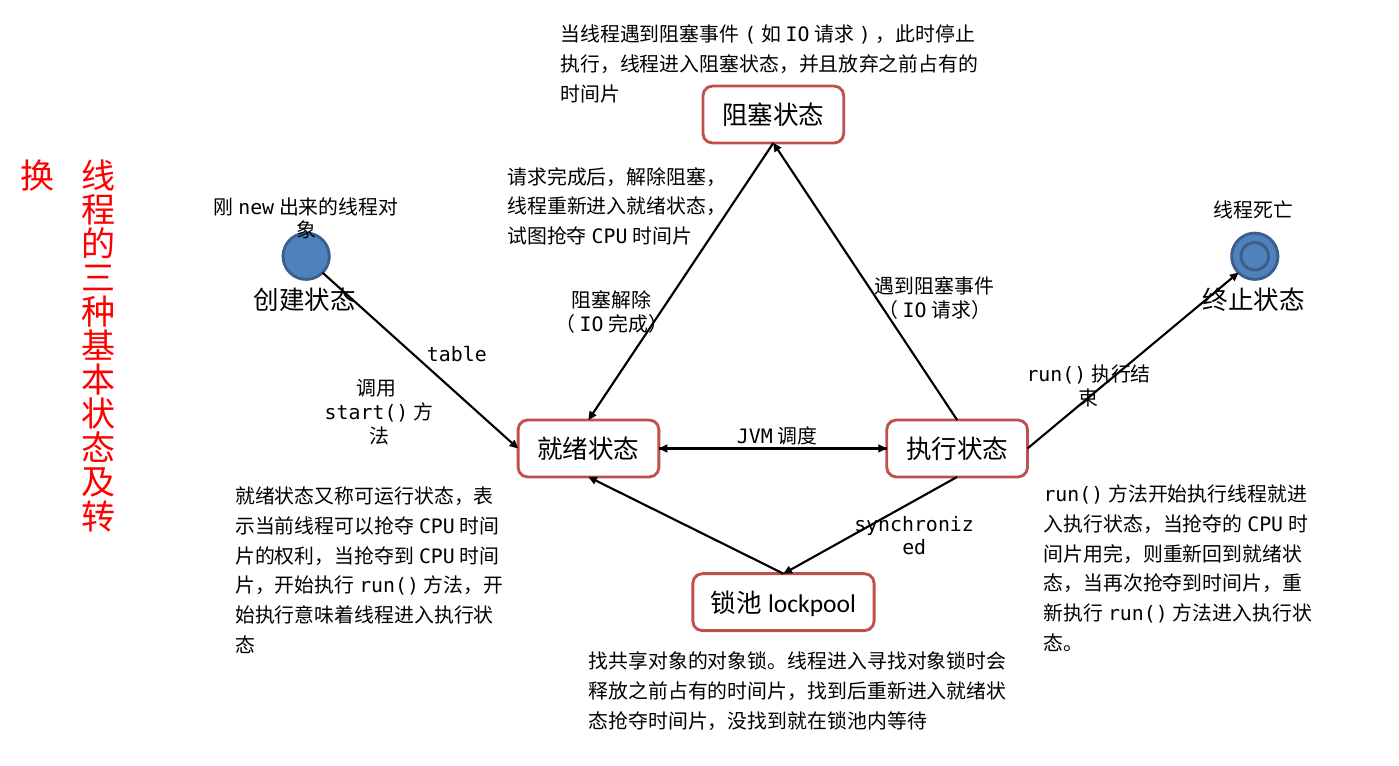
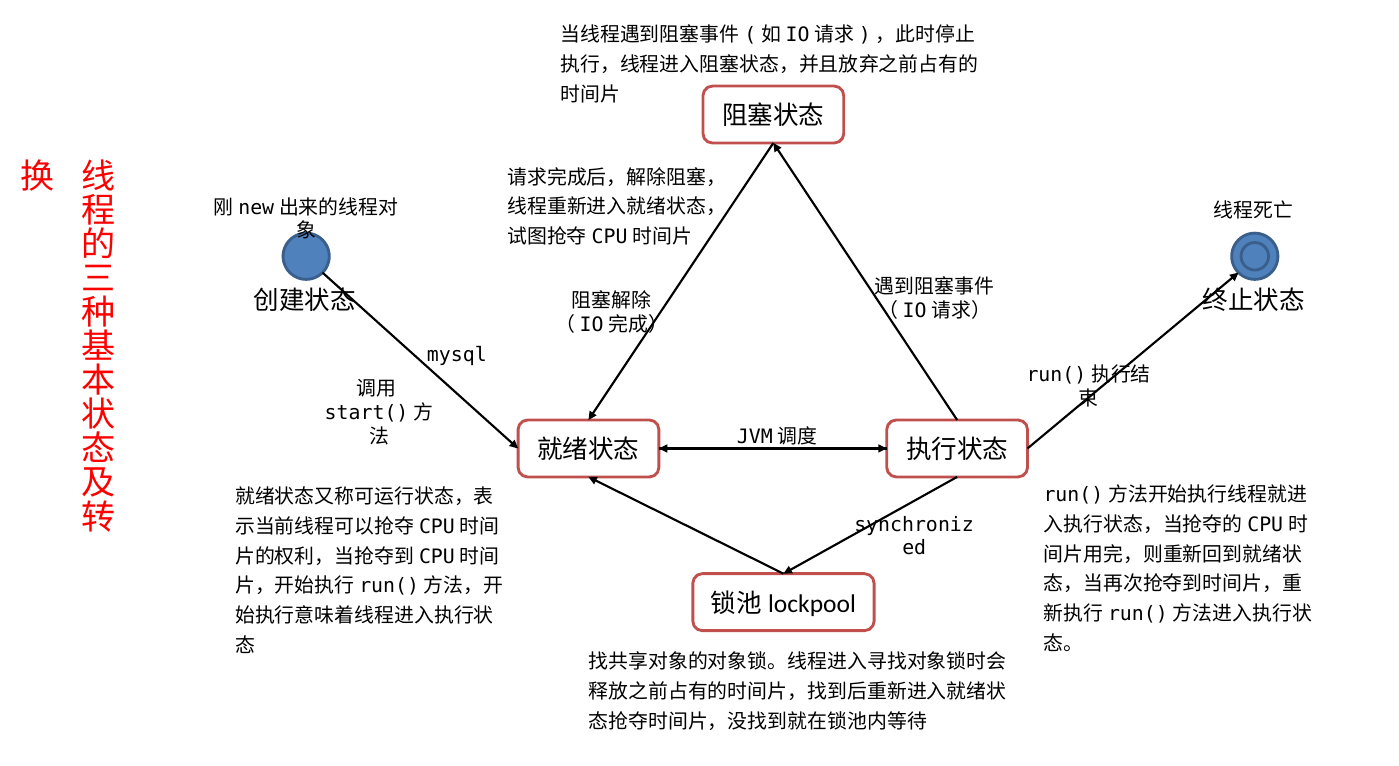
table: table -> mysql (457, 355)
